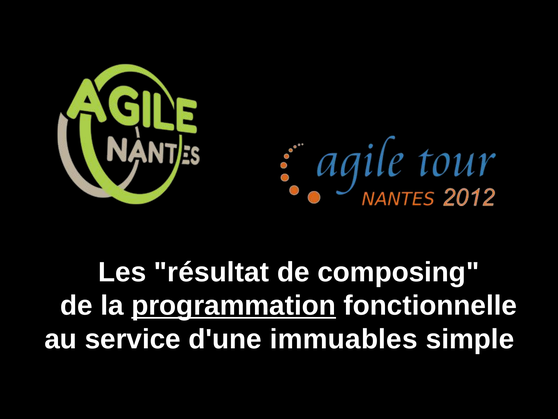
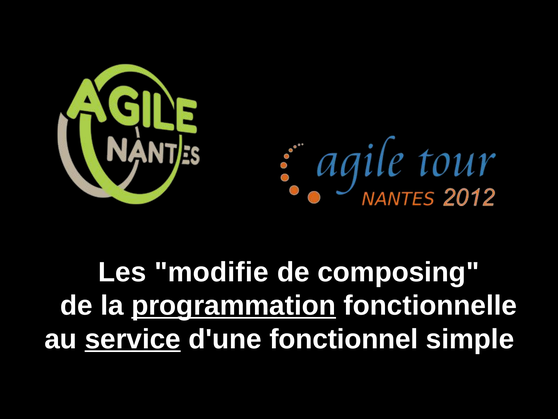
résultat: résultat -> modifie (212, 272)
service underline: none -> present (133, 339)
immuables: immuables -> fonctionnel (344, 339)
